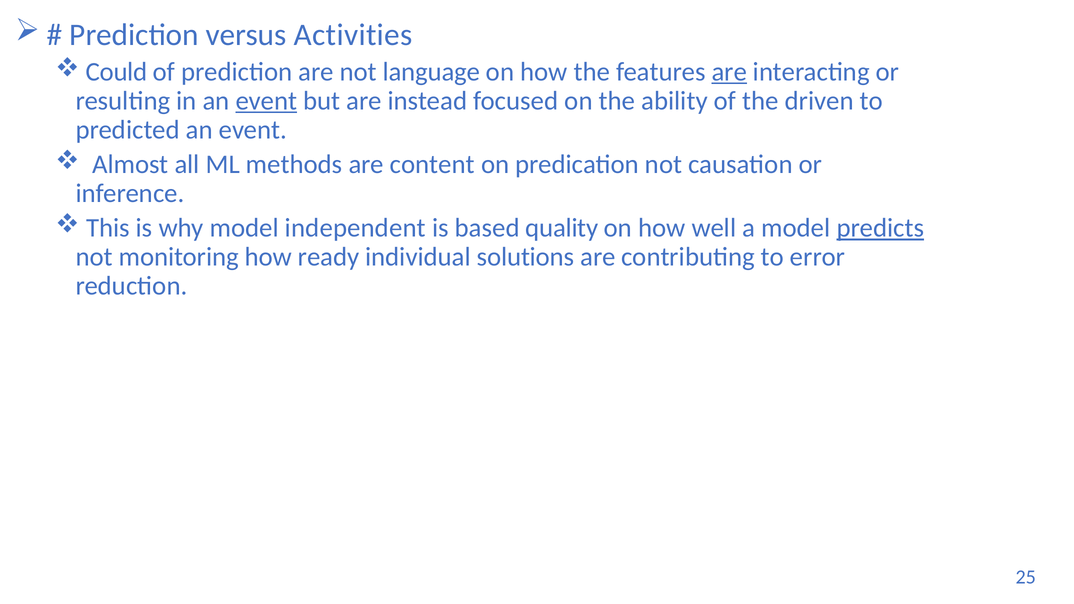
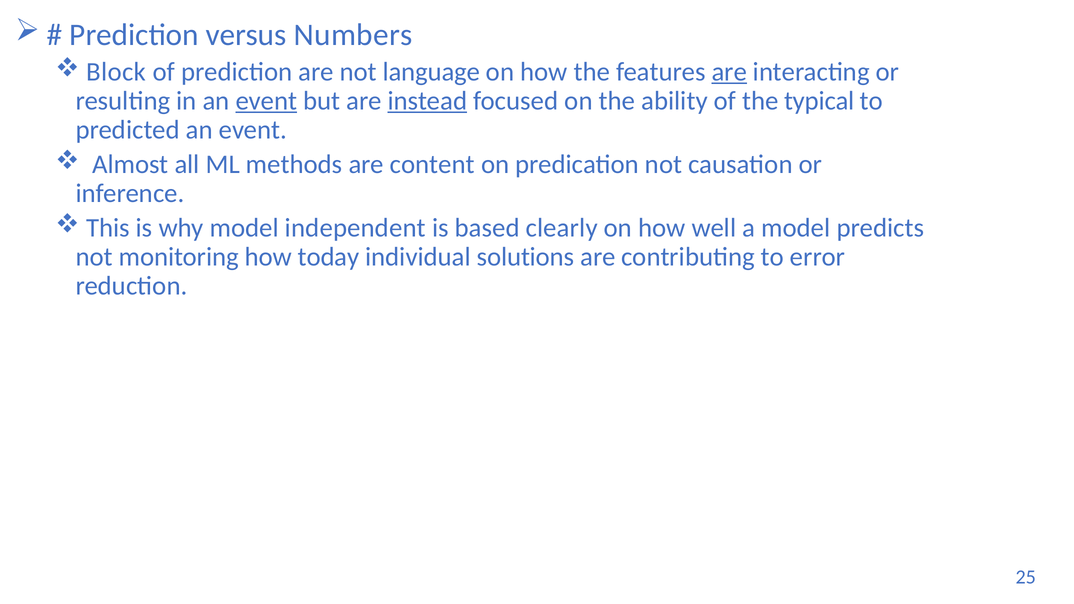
Activities: Activities -> Numbers (353, 35)
Could: Could -> Block (116, 72)
instead underline: none -> present (427, 101)
driven: driven -> typical (819, 101)
quality: quality -> clearly (562, 228)
predicts underline: present -> none (880, 228)
ready: ready -> today (329, 257)
